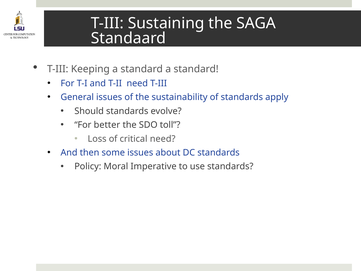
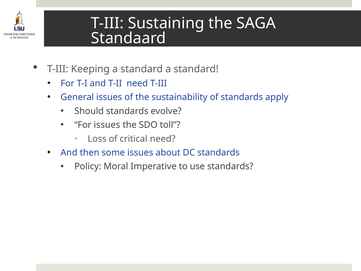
For better: better -> issues (107, 125)
